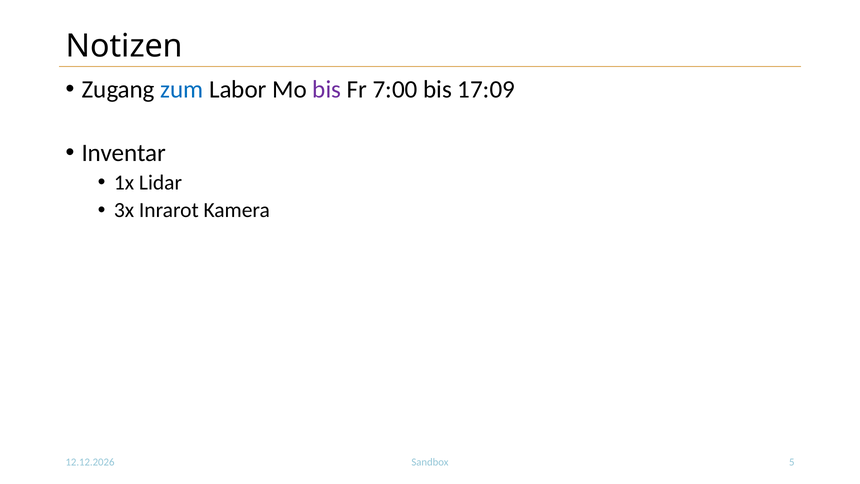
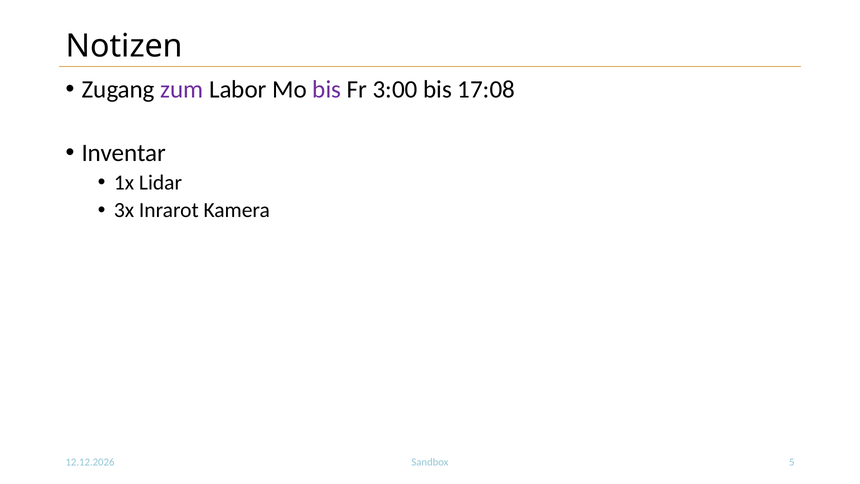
zum colour: blue -> purple (182, 89)
7:00: 7:00 -> 3:00 (395, 89)
17:09: 17:09 -> 17:08 (486, 89)
